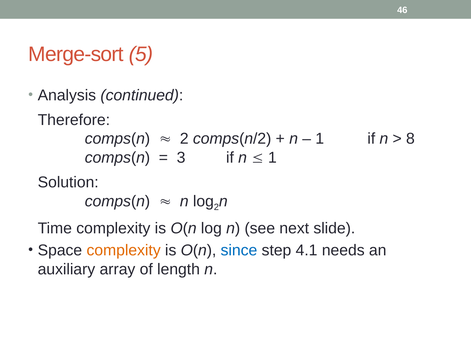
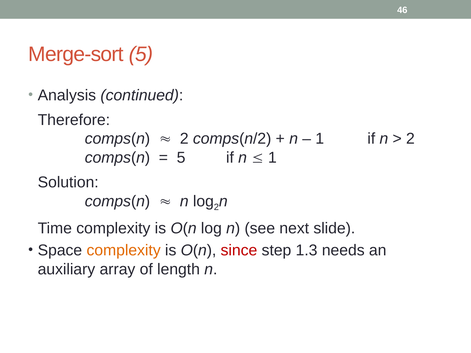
8: 8 -> 2 (410, 139)
3: 3 -> 5 (181, 158)
since colour: blue -> red (239, 251)
4.1: 4.1 -> 1.3 (307, 251)
